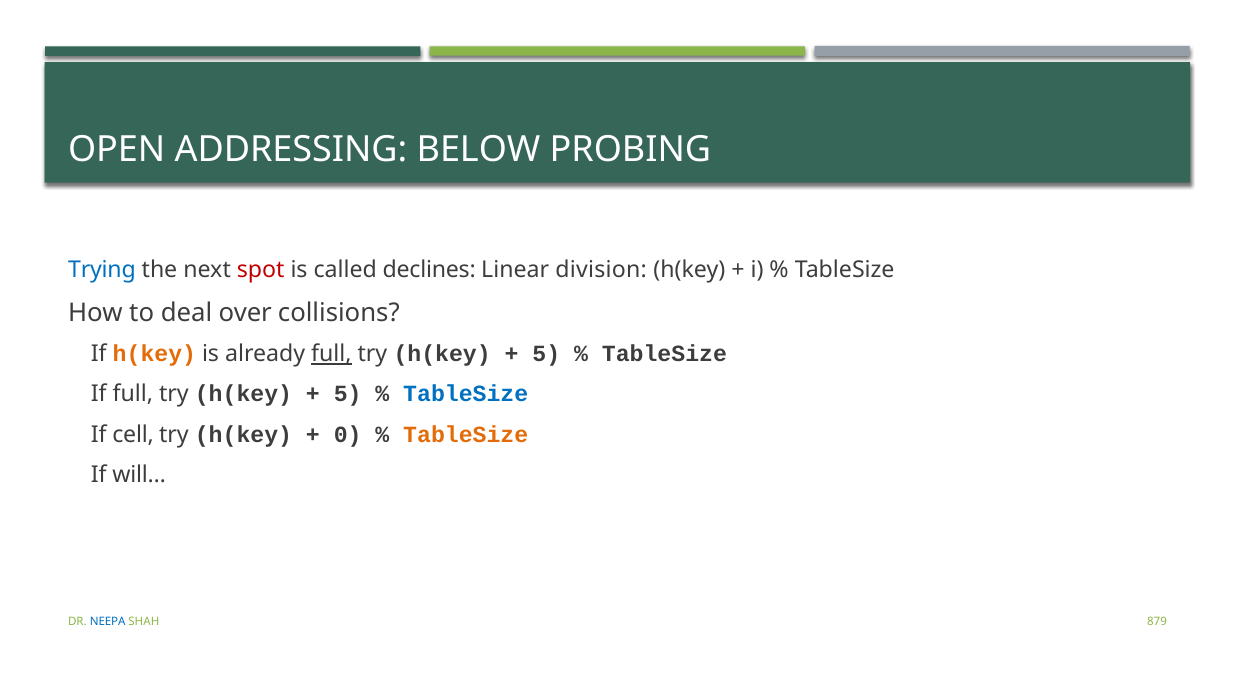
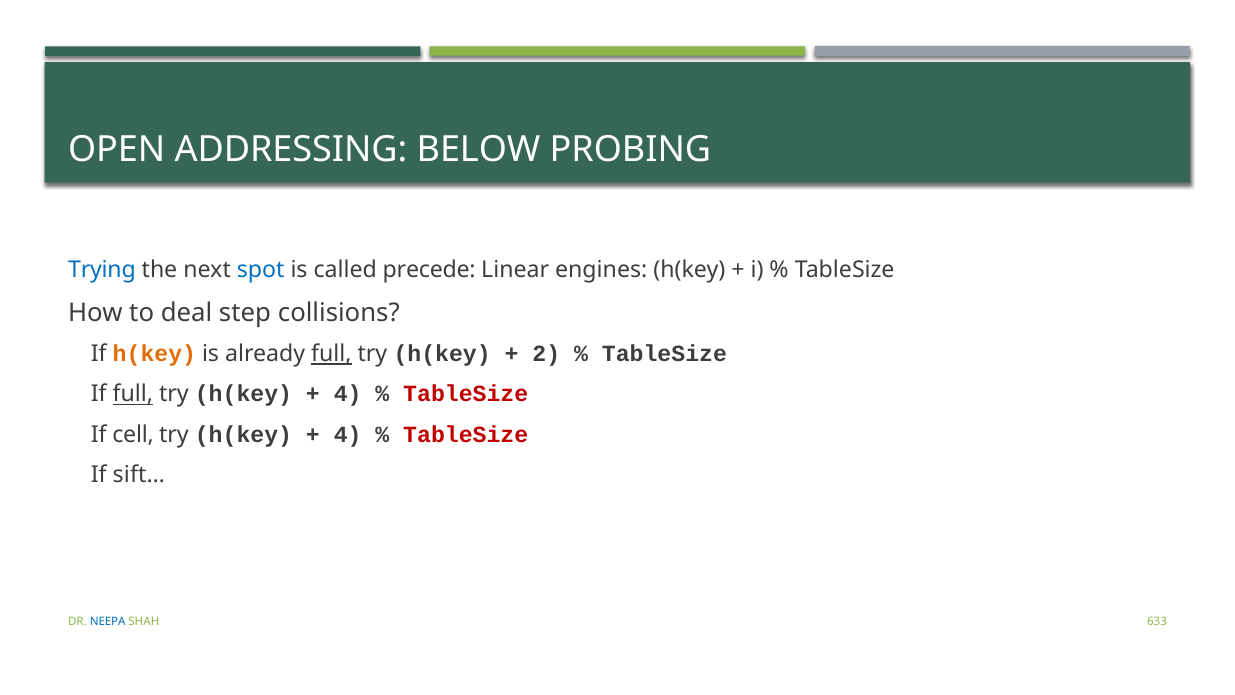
spot colour: red -> blue (261, 270)
declines: declines -> precede (429, 270)
division: division -> engines (601, 270)
over: over -> step (245, 312)
5: 5 -> 2 (546, 354)
full underline: none -> present (133, 394)
5: 5 -> 4 (348, 394)
TableSize colour: blue -> red (466, 394)
0: 0 -> 4 (348, 434)
TableSize colour: orange -> red (466, 434)
will…: will… -> sift… (139, 474)
879: 879 -> 633 (1157, 622)
